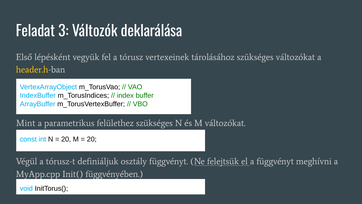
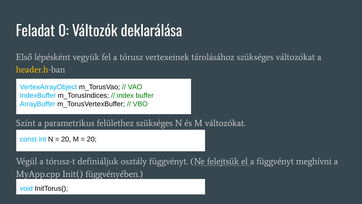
3: 3 -> 0 (64, 31)
Mint: Mint -> Színt (26, 123)
